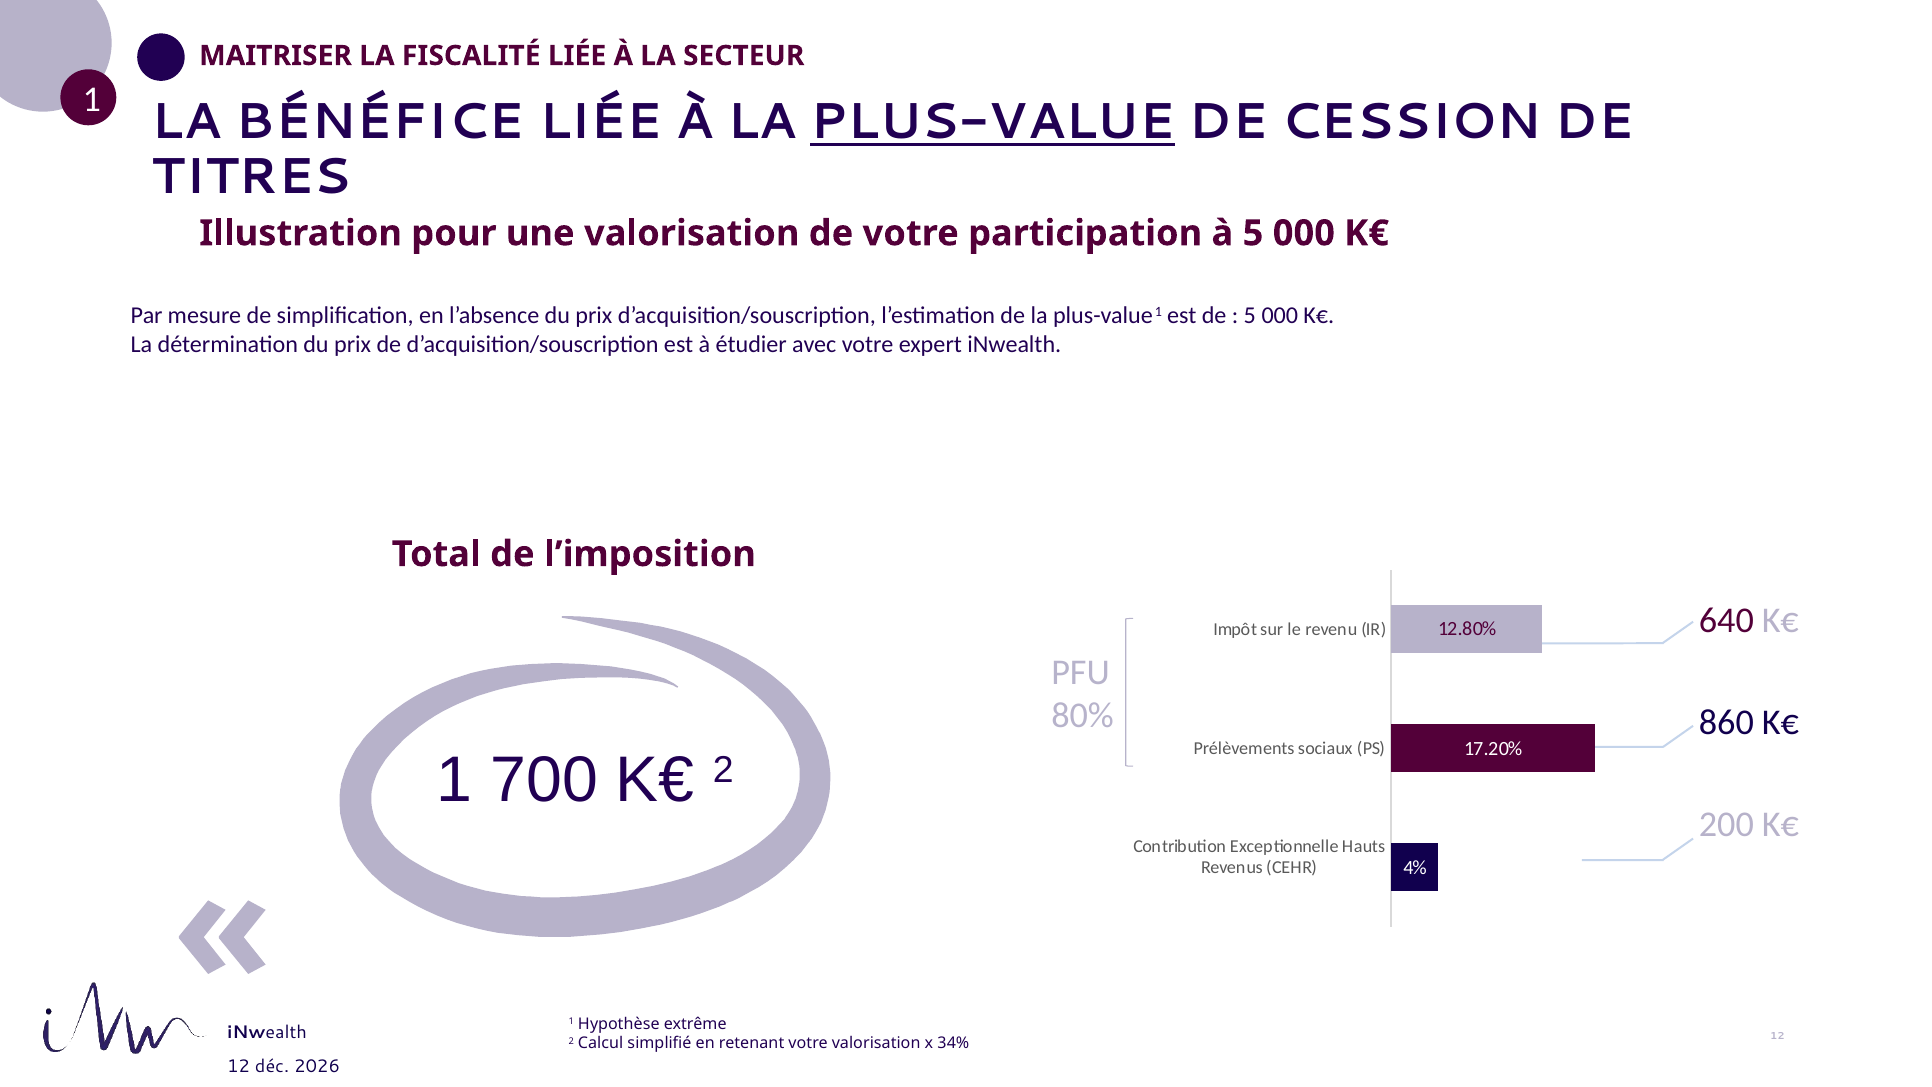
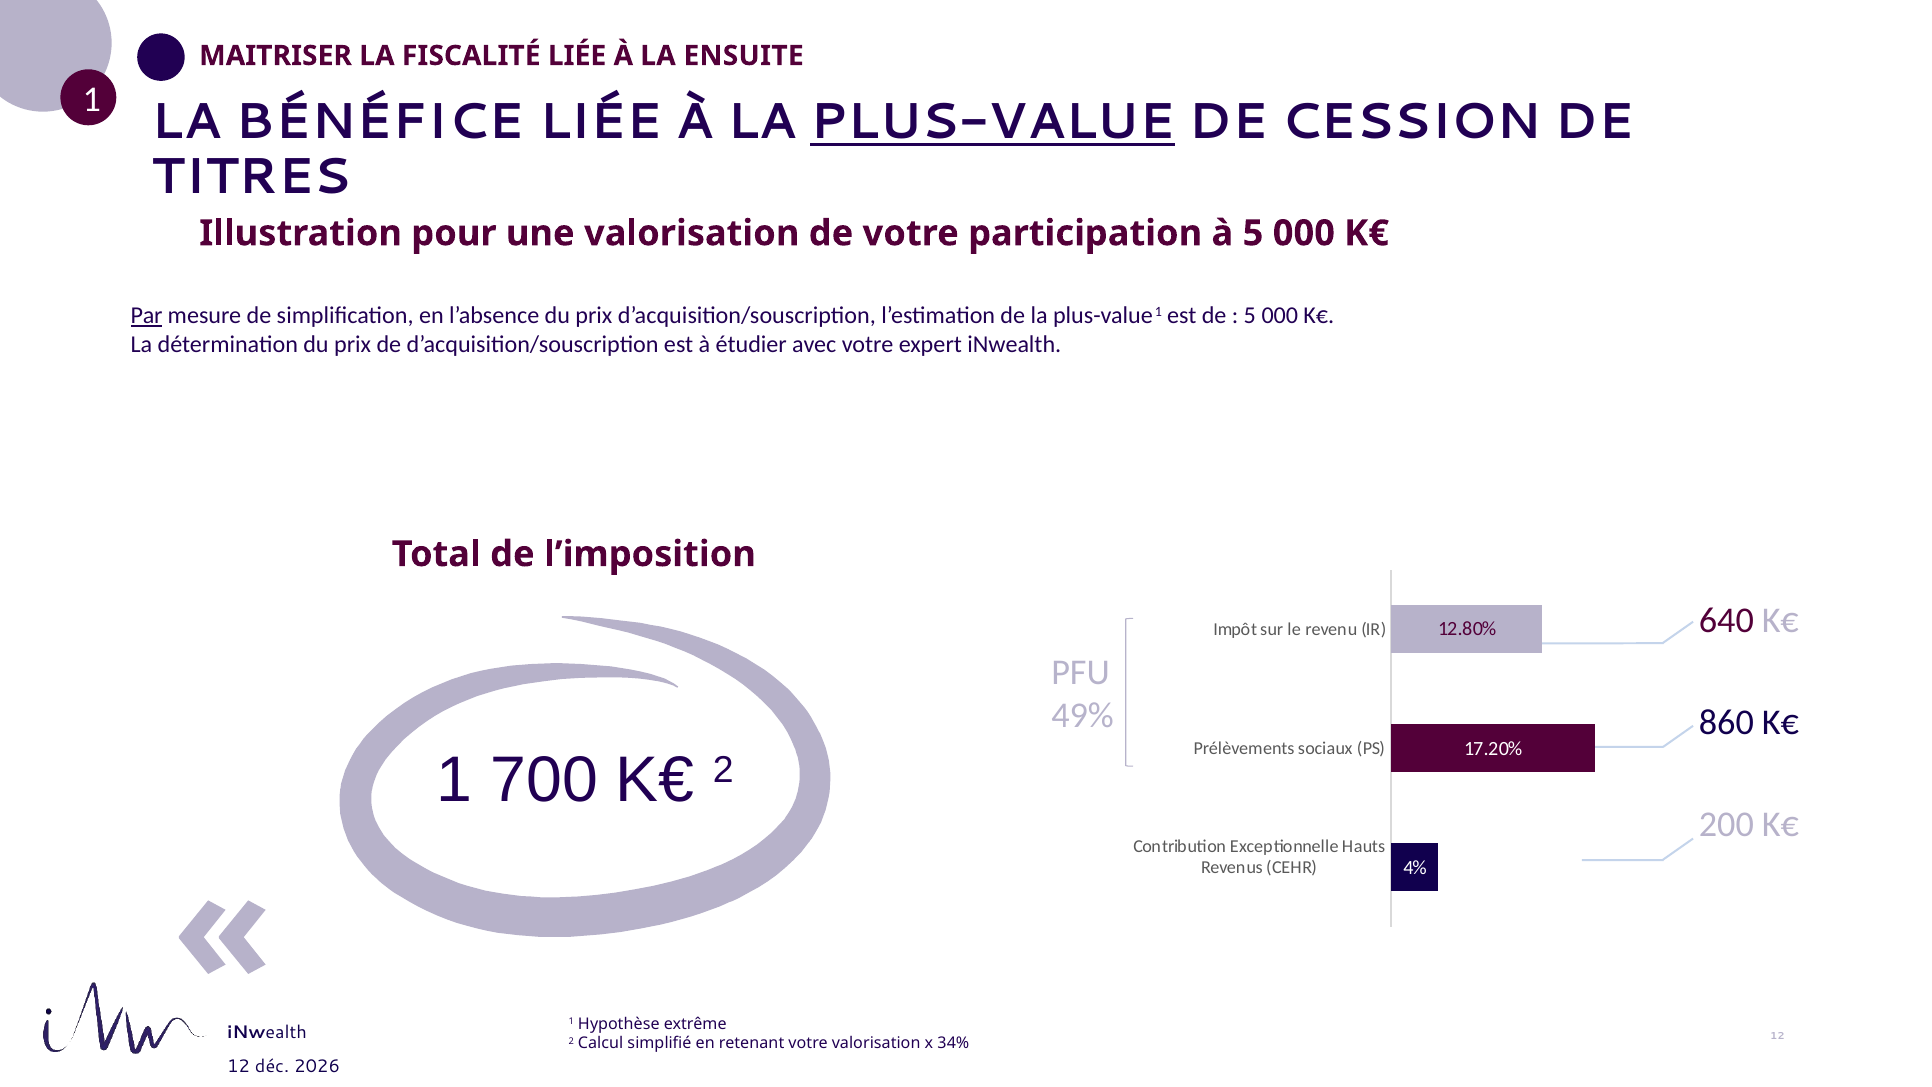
SECTEUR: SECTEUR -> ENSUITE (744, 56)
Par underline: none -> present (147, 315)
80%: 80% -> 49% (1083, 716)
